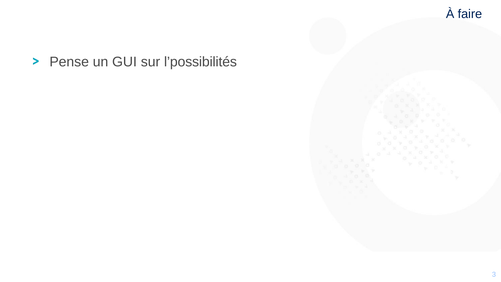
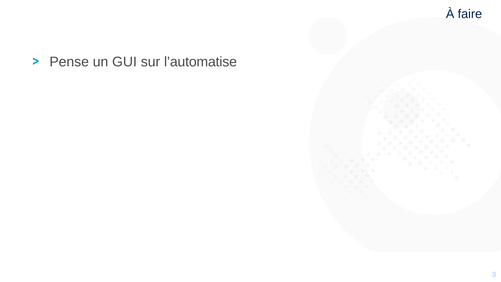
l’possibilités: l’possibilités -> l’automatise (200, 62)
